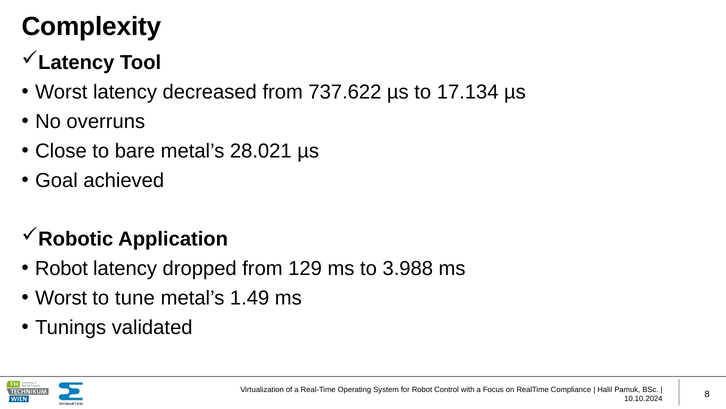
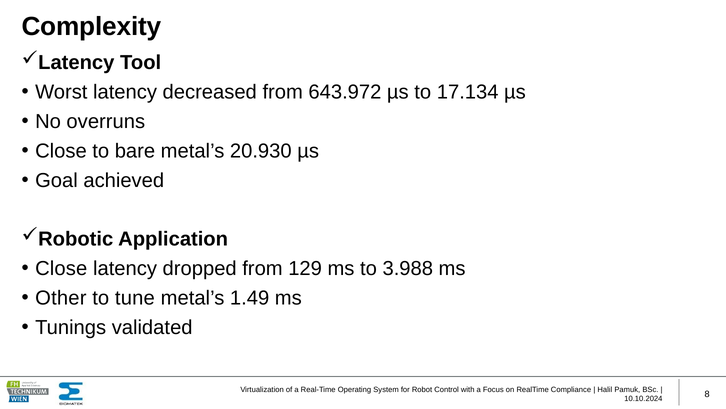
737.622: 737.622 -> 643.972 (345, 92)
28.021: 28.021 -> 20.930 (261, 151)
Robot: Robot -> Close (61, 268)
Worst: Worst -> Other (61, 297)
